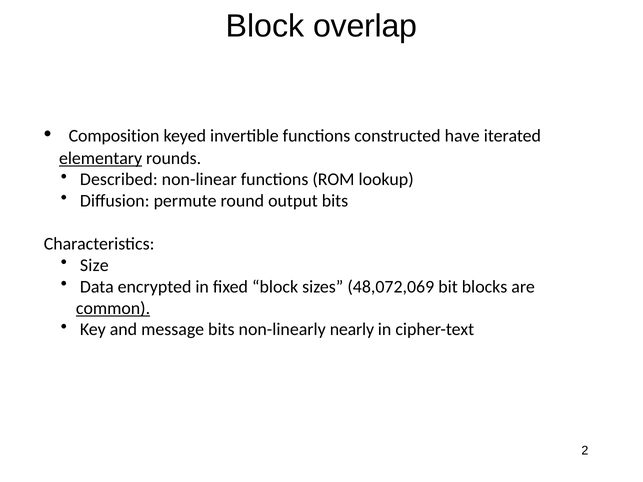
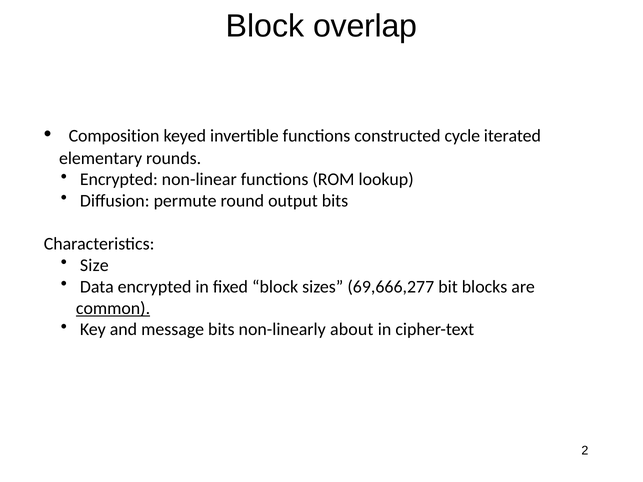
have: have -> cycle (462, 136)
elementary underline: present -> none (101, 158)
Described: Described -> Encrypted (119, 180)
48,072,069: 48,072,069 -> 69,666,277 (391, 287)
nearly: nearly -> about (352, 330)
